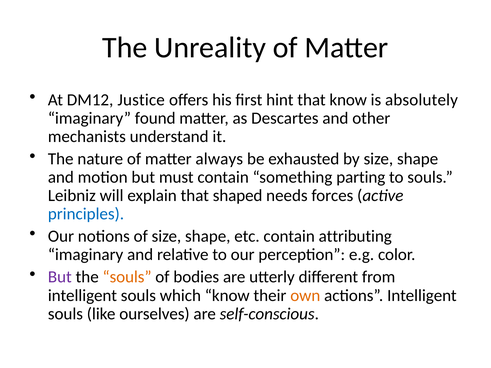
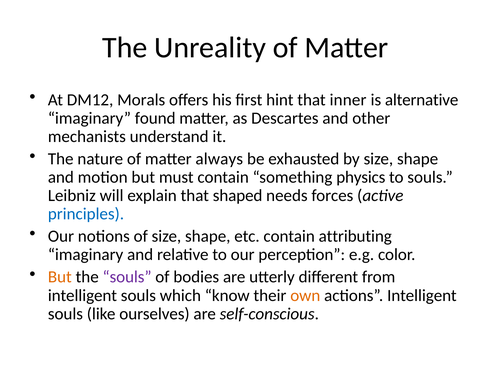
Justice: Justice -> Morals (141, 100)
that know: know -> inner (348, 100)
absolutely: absolutely -> alternative (422, 100)
parting: parting -> physics (361, 177)
But colour: purple -> orange (60, 277)
souls colour: orange -> purple (127, 277)
